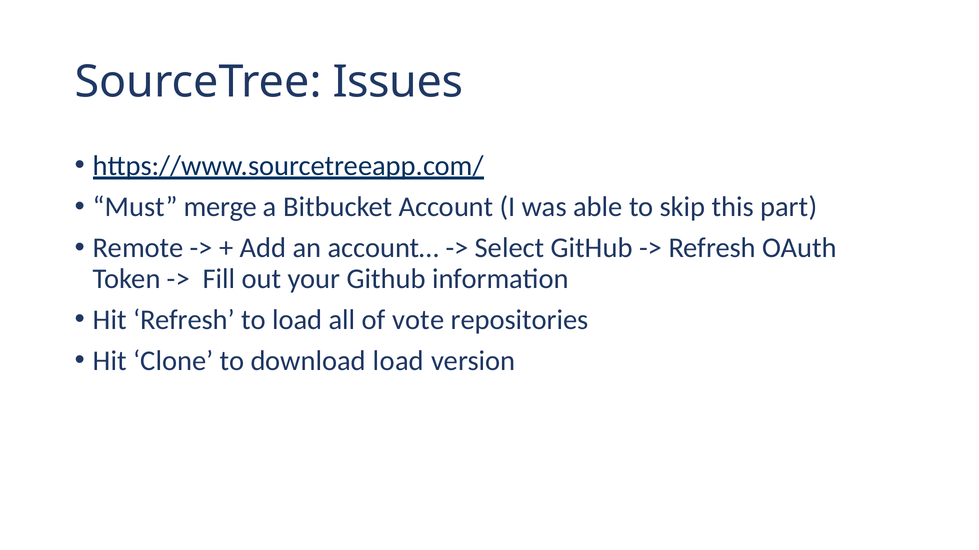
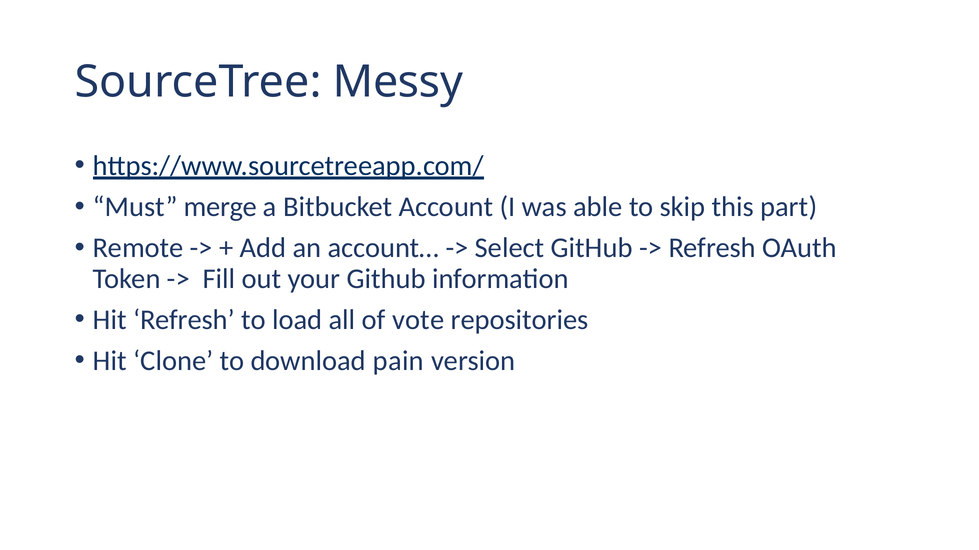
Issues: Issues -> Messy (398, 82)
download load: load -> pain (398, 361)
